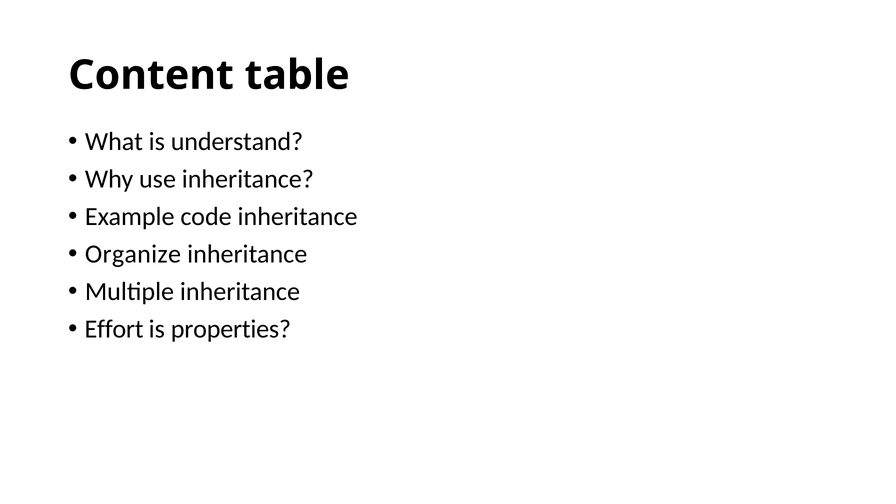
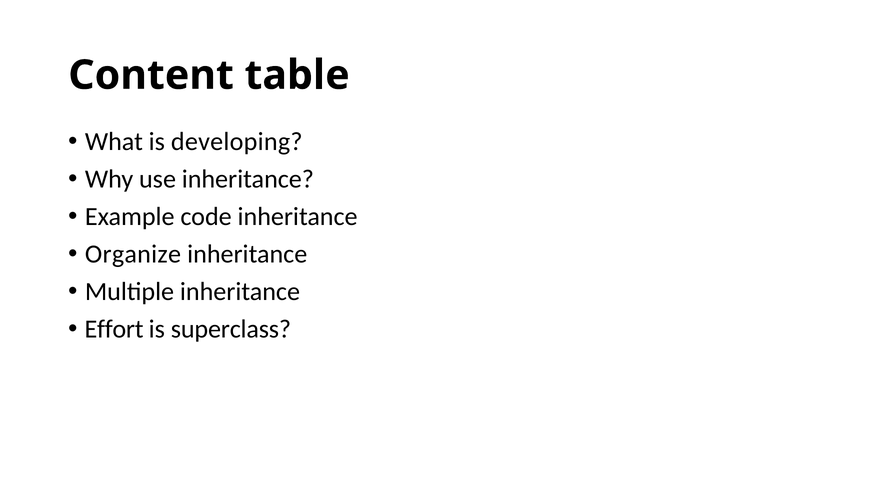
understand: understand -> developing (237, 141)
properties: properties -> superclass (231, 329)
